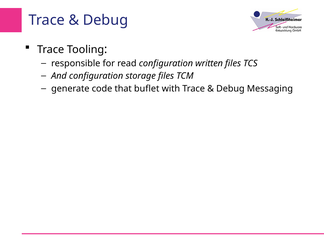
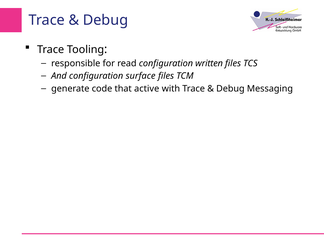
storage: storage -> surface (141, 76)
buflet: buflet -> active (147, 89)
